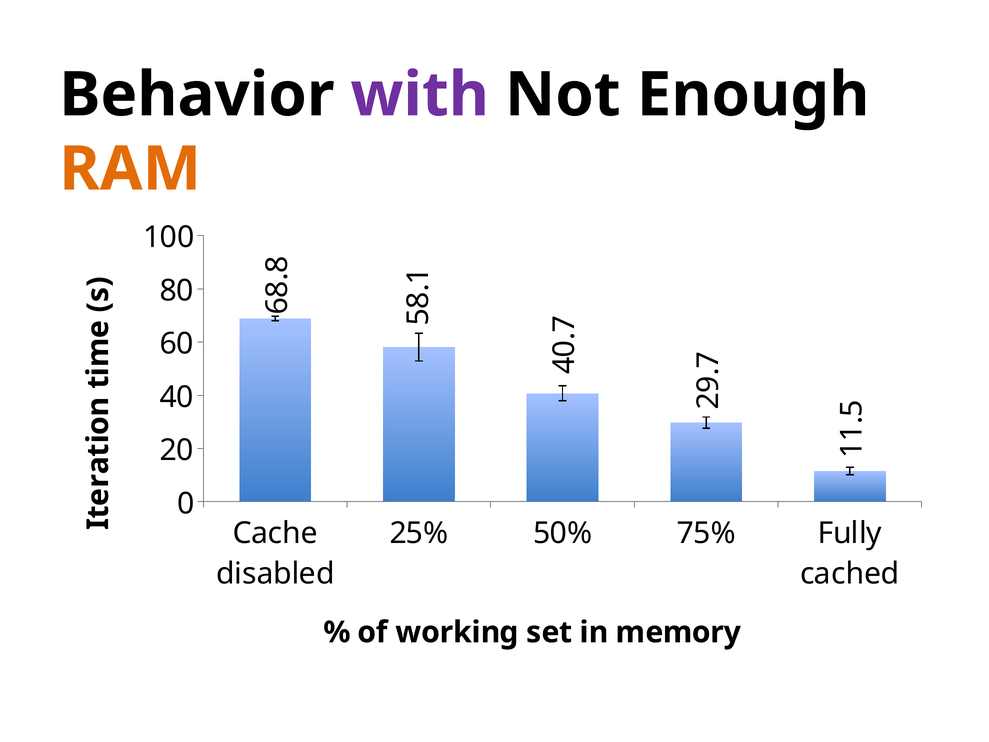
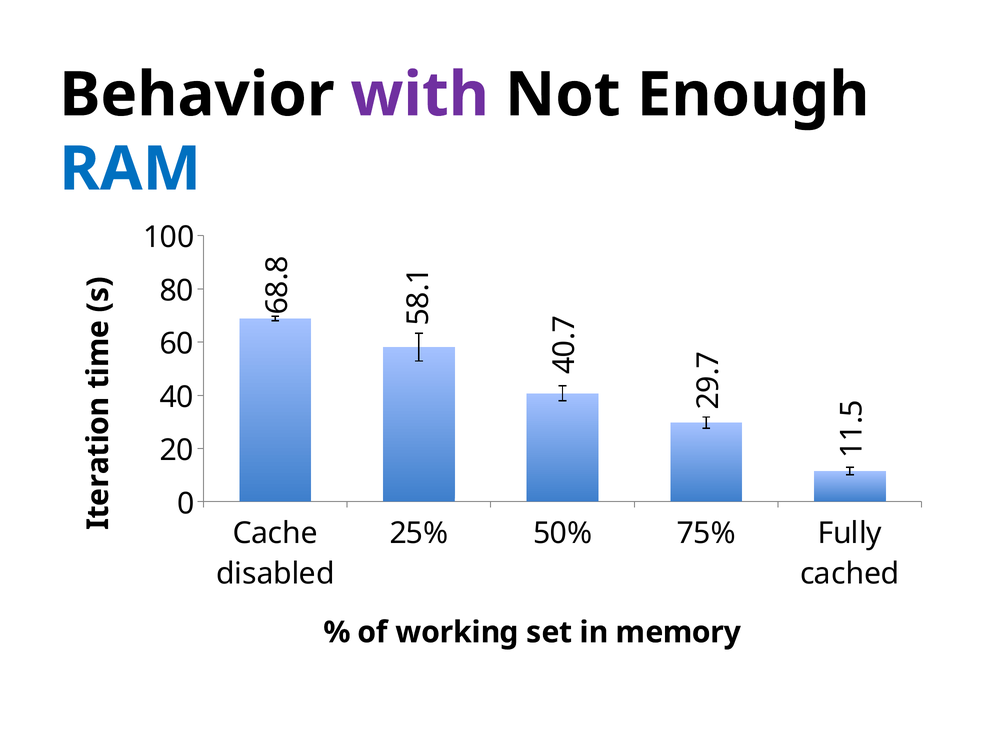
RAM colour: orange -> blue (130, 169)
